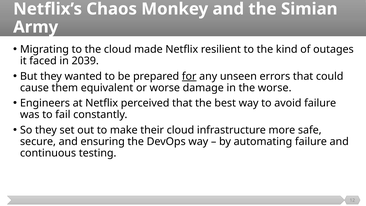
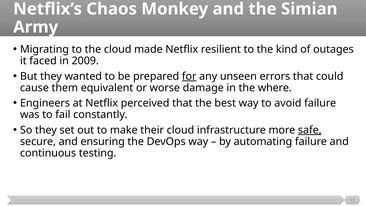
2039: 2039 -> 2009 (85, 61)
the worse: worse -> where (275, 88)
safe underline: none -> present (310, 130)
